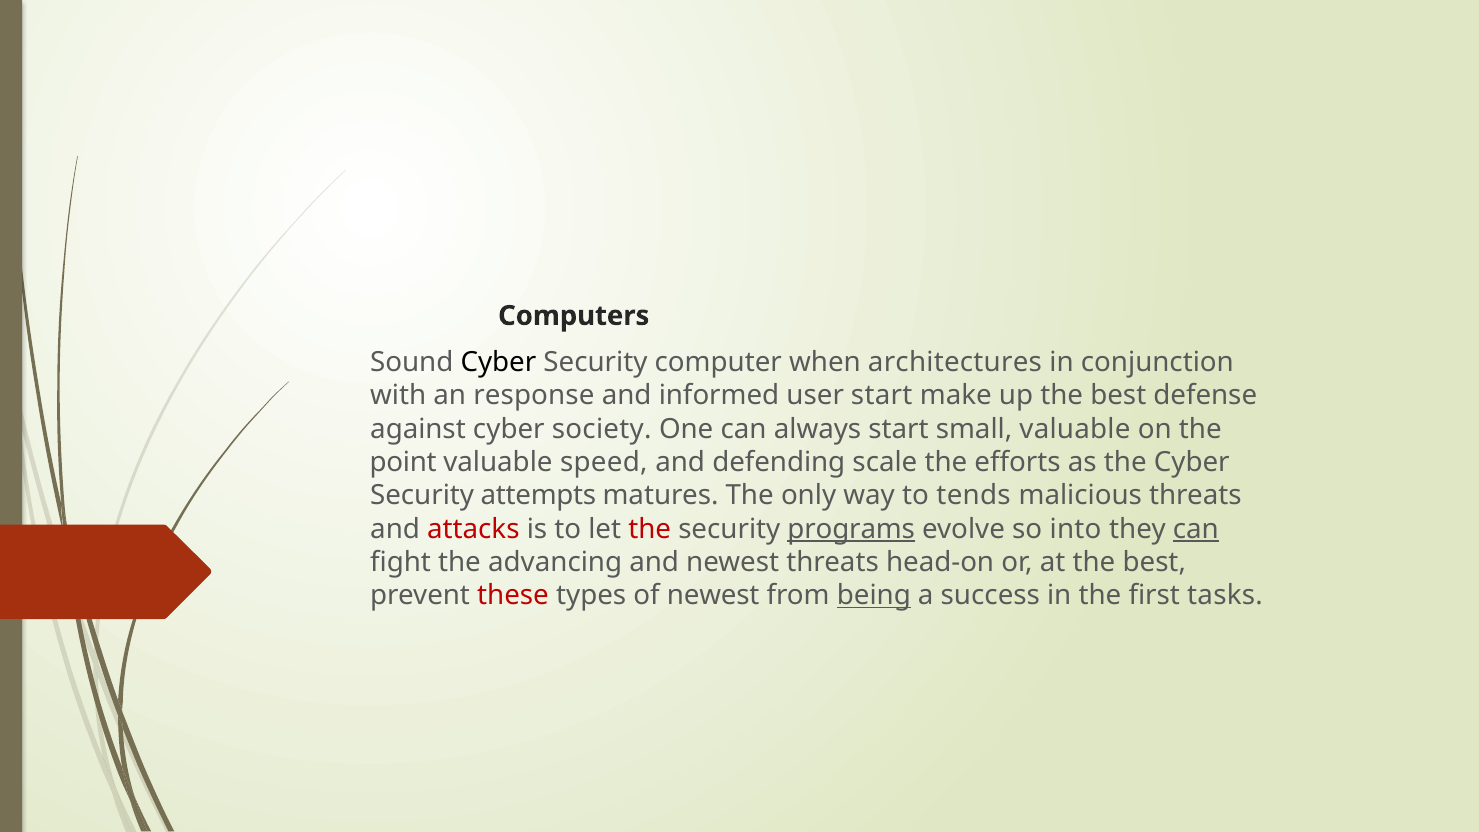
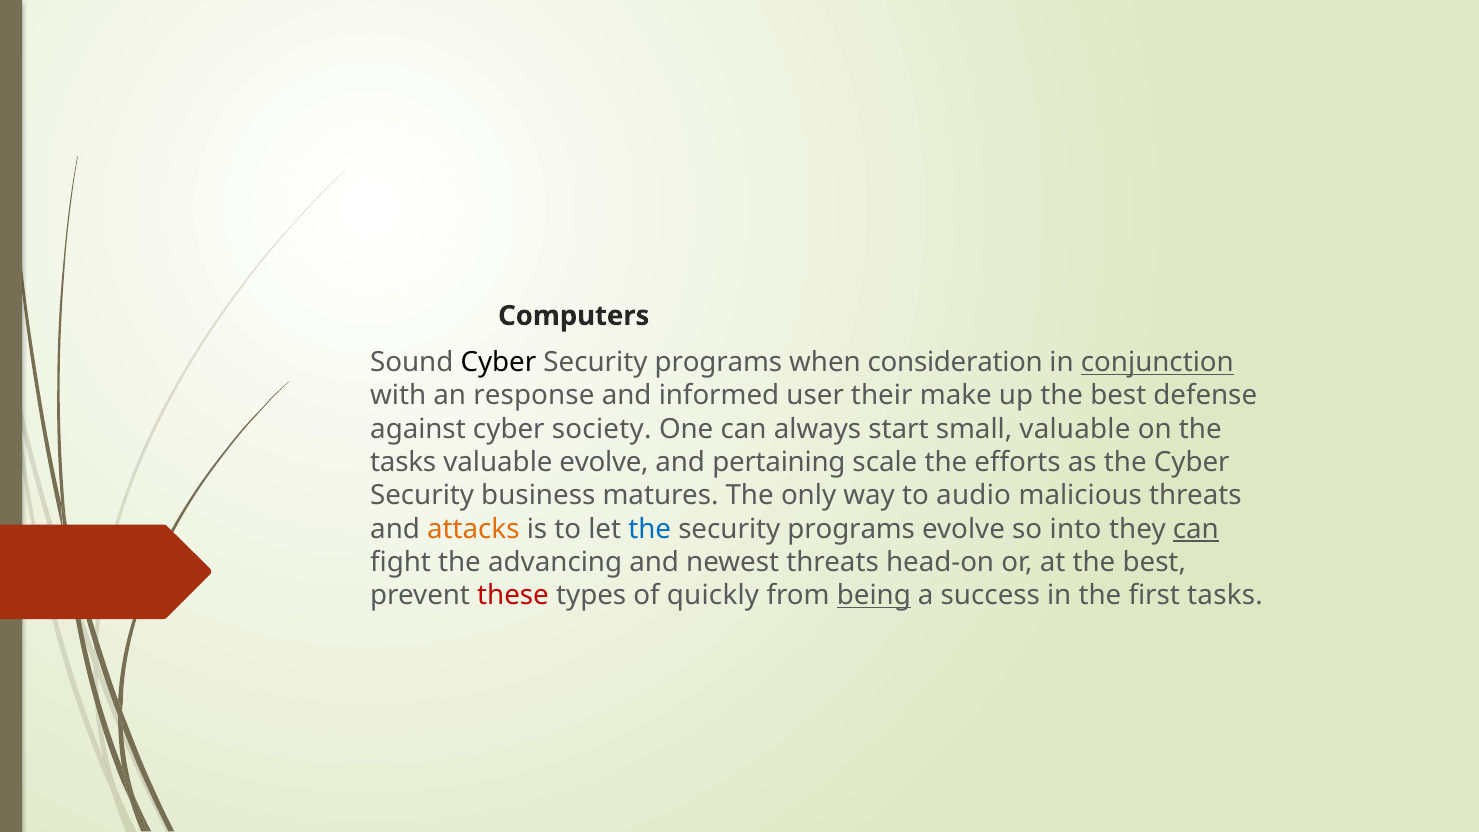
computer: computer -> programs (718, 363)
architectures: architectures -> consideration (955, 363)
conjunction underline: none -> present (1157, 363)
user start: start -> their (882, 396)
point: point -> tasks (403, 462)
valuable speed: speed -> evolve (604, 462)
defending: defending -> pertaining (779, 462)
attempts: attempts -> business (538, 496)
tends: tends -> audio (974, 496)
attacks colour: red -> orange (473, 529)
the colour: red -> blue (650, 529)
programs underline: present -> none (851, 529)
of newest: newest -> quickly (713, 595)
